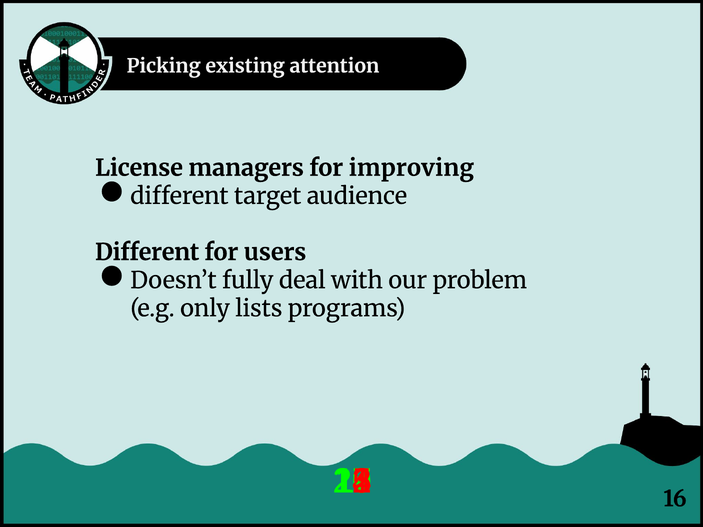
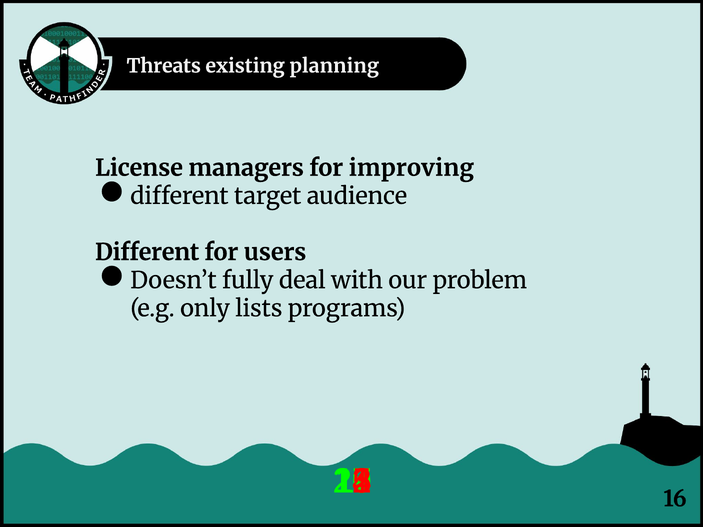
Picking: Picking -> Threats (164, 66)
attention: attention -> planning (334, 66)
